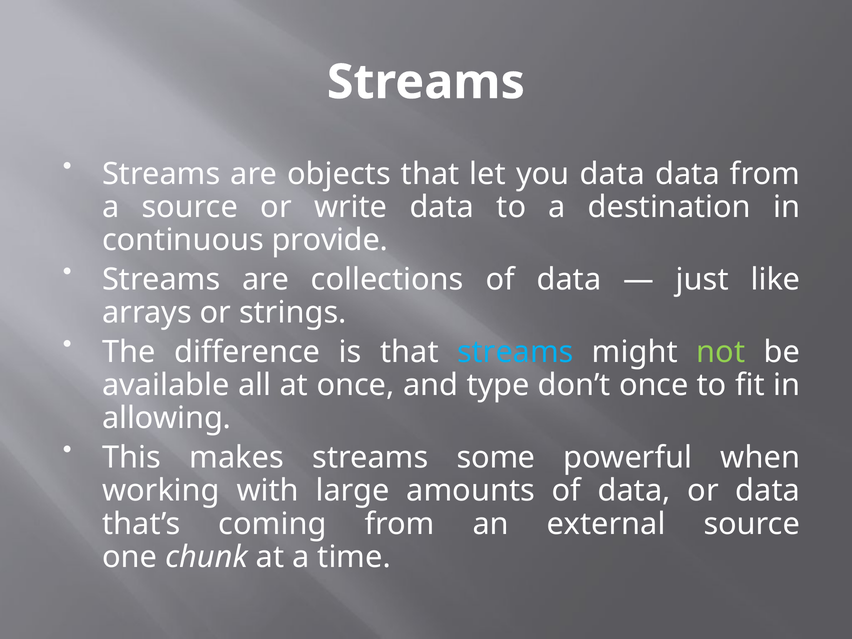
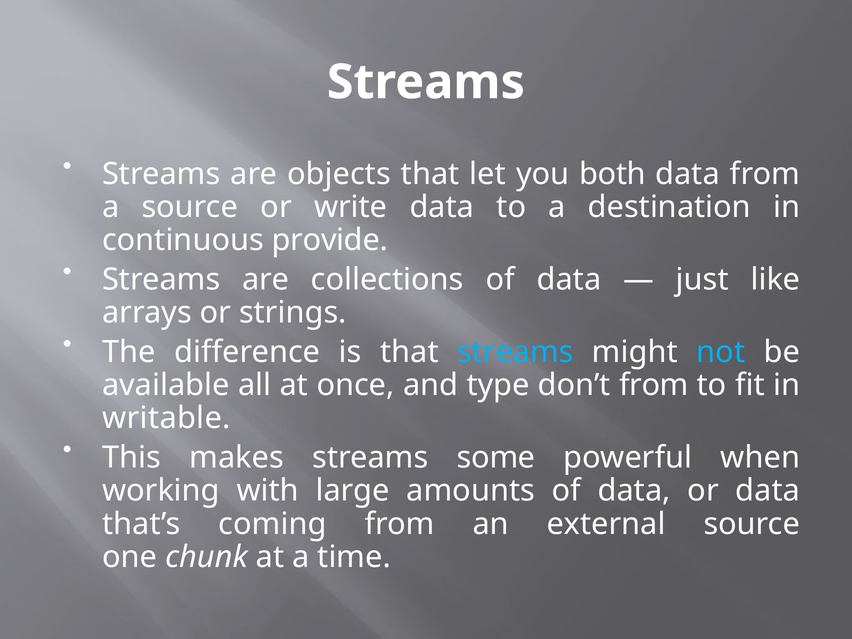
you data: data -> both (612, 174)
not colour: light green -> light blue (721, 352)
don’t once: once -> from (654, 385)
allowing: allowing -> writable (166, 418)
